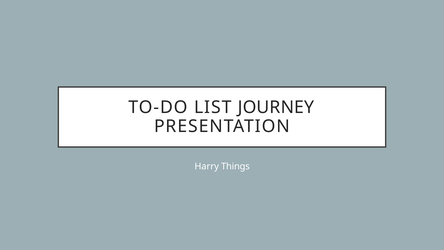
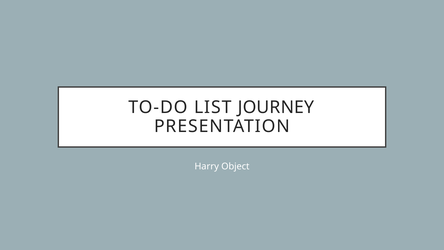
Things: Things -> Object (235, 166)
